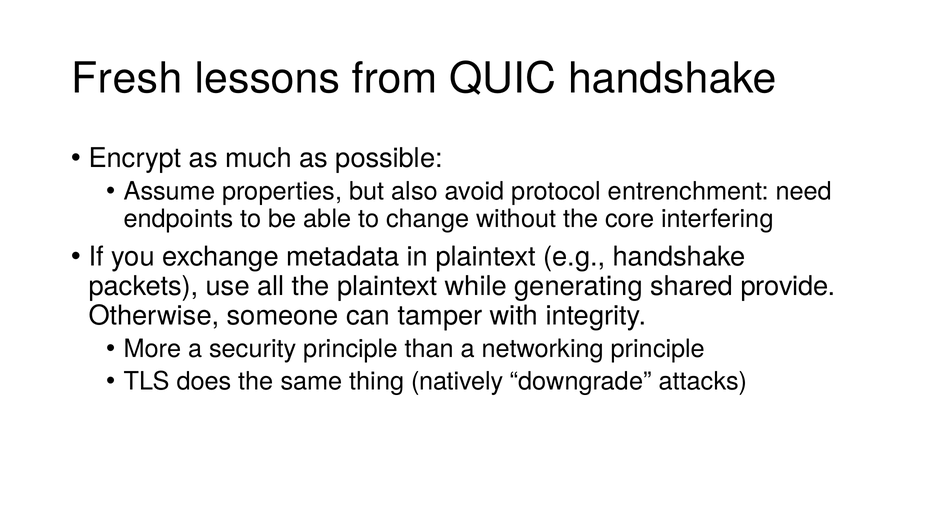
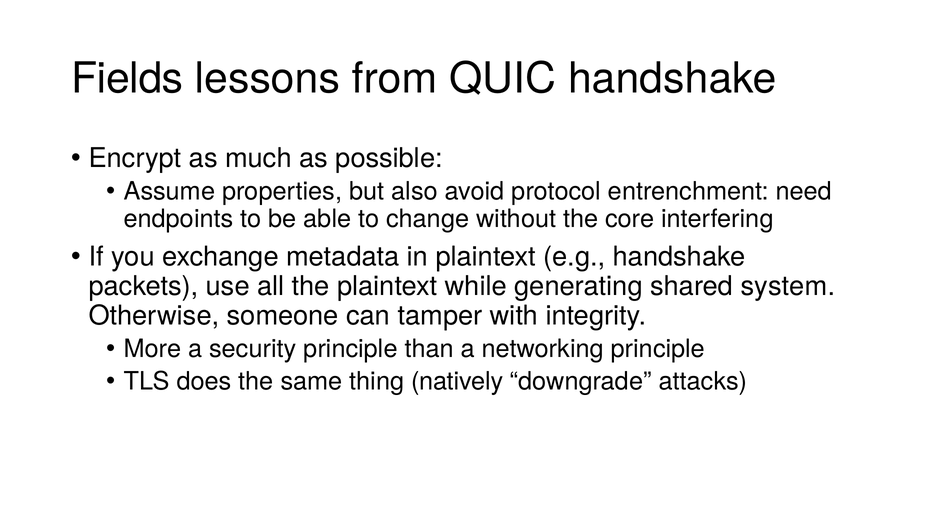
Fresh: Fresh -> Fields (127, 78)
provide: provide -> system (788, 286)
